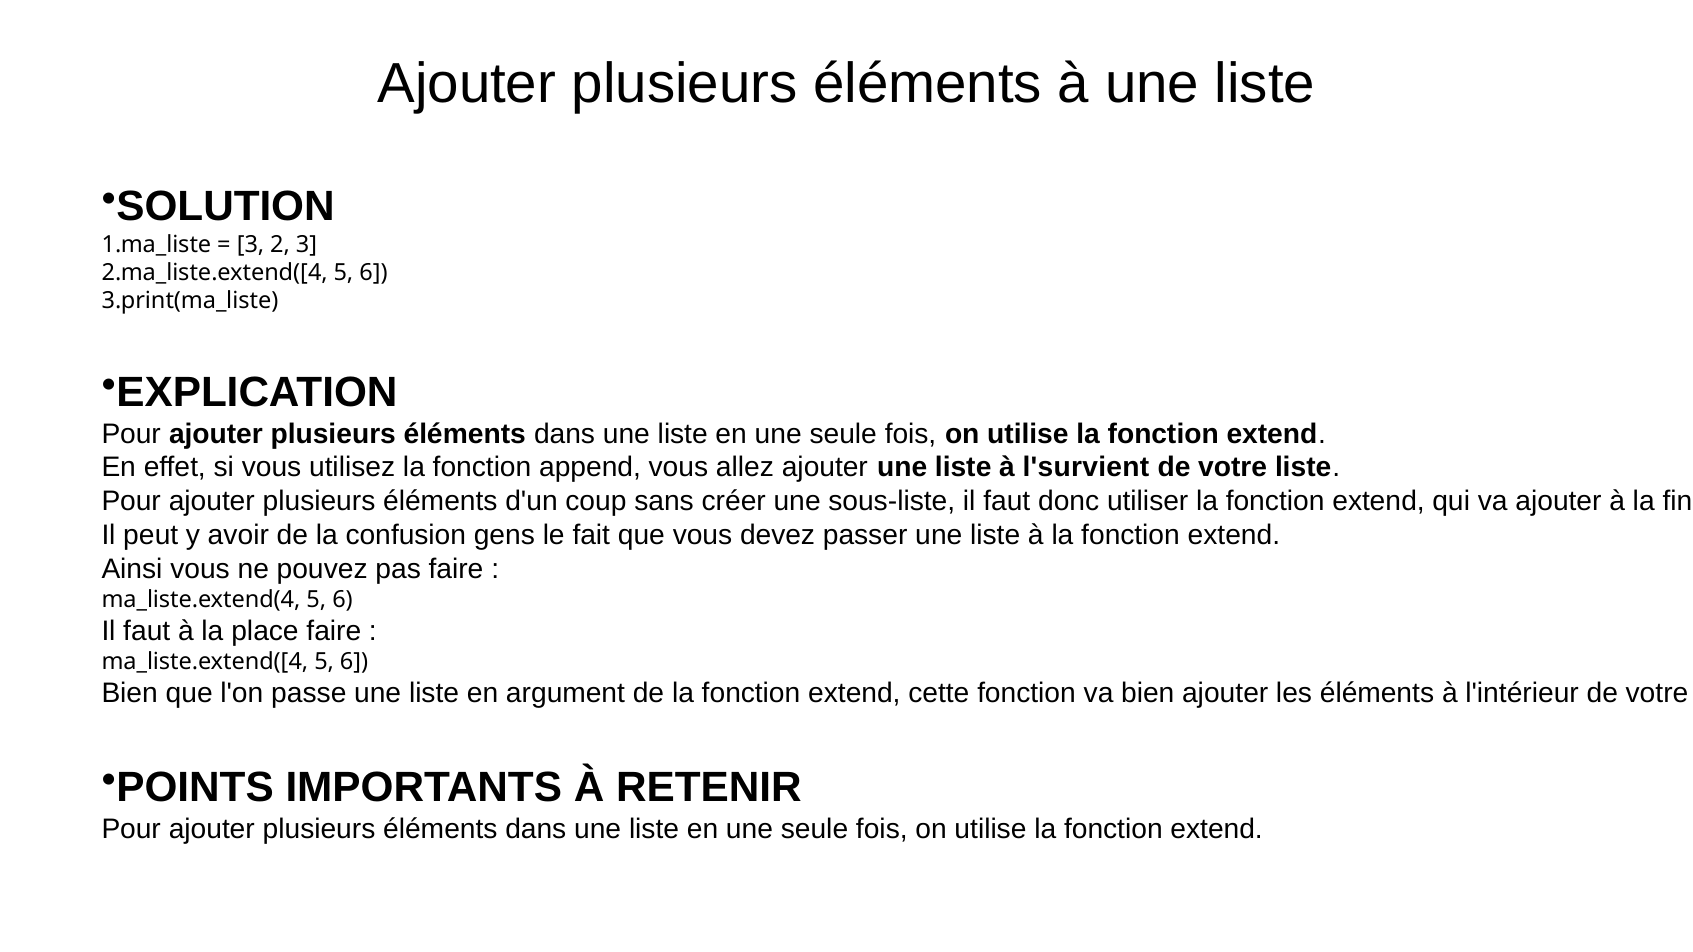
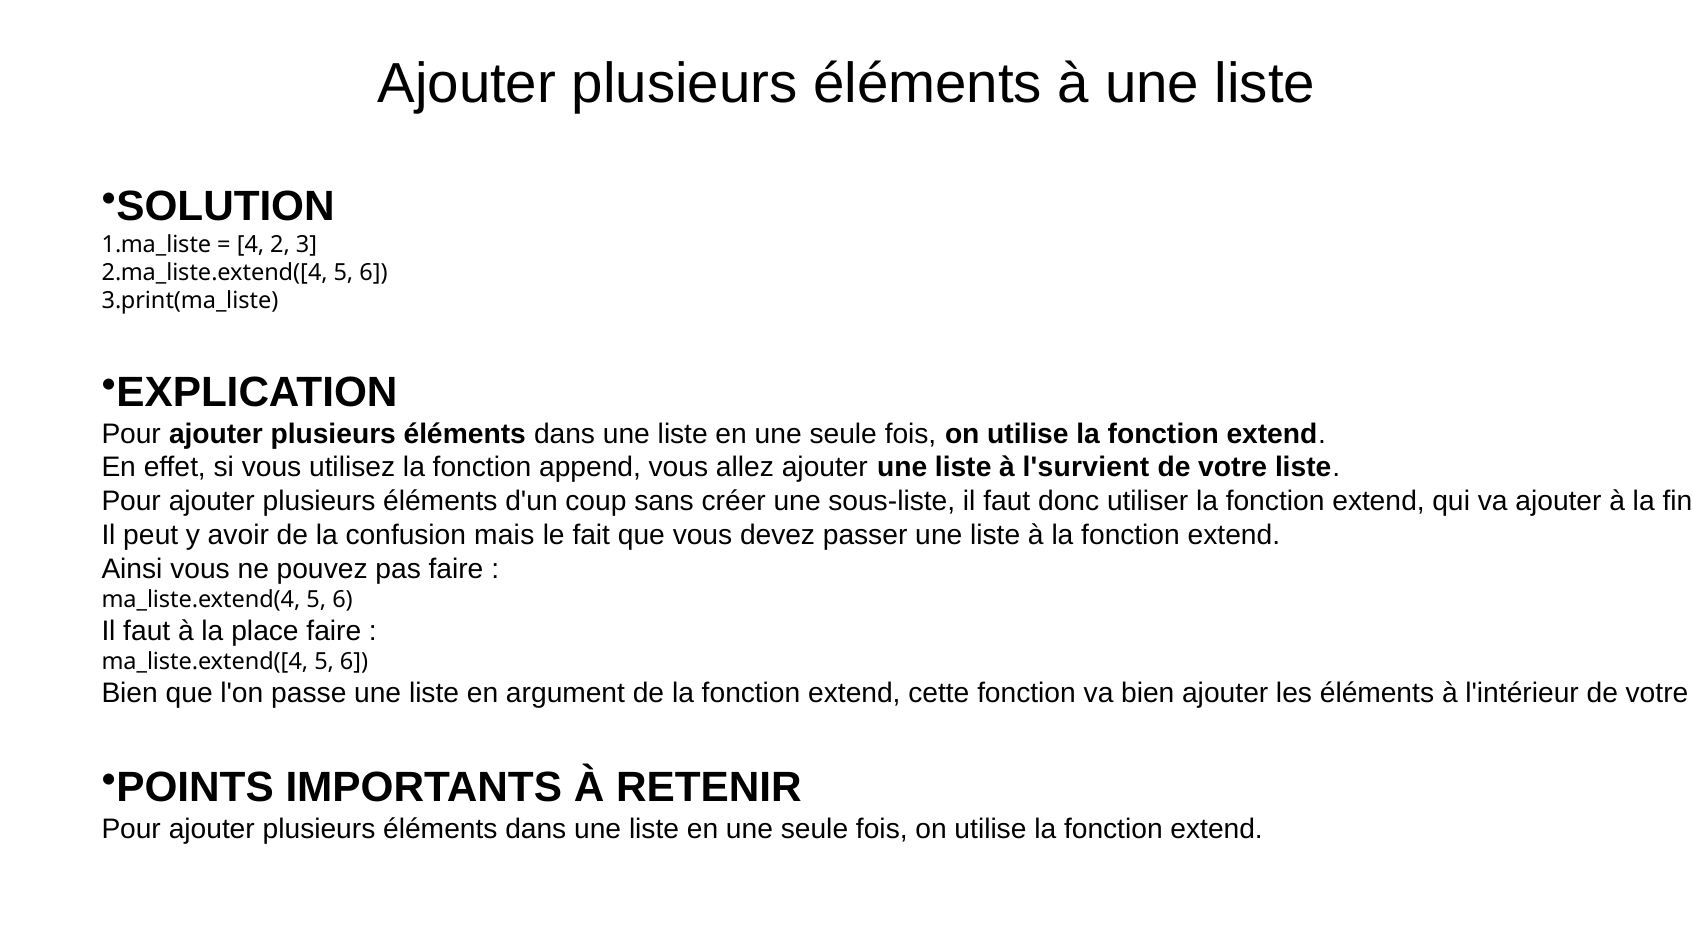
3: 3 -> 4 (251, 244)
gens: gens -> mais (504, 536)
